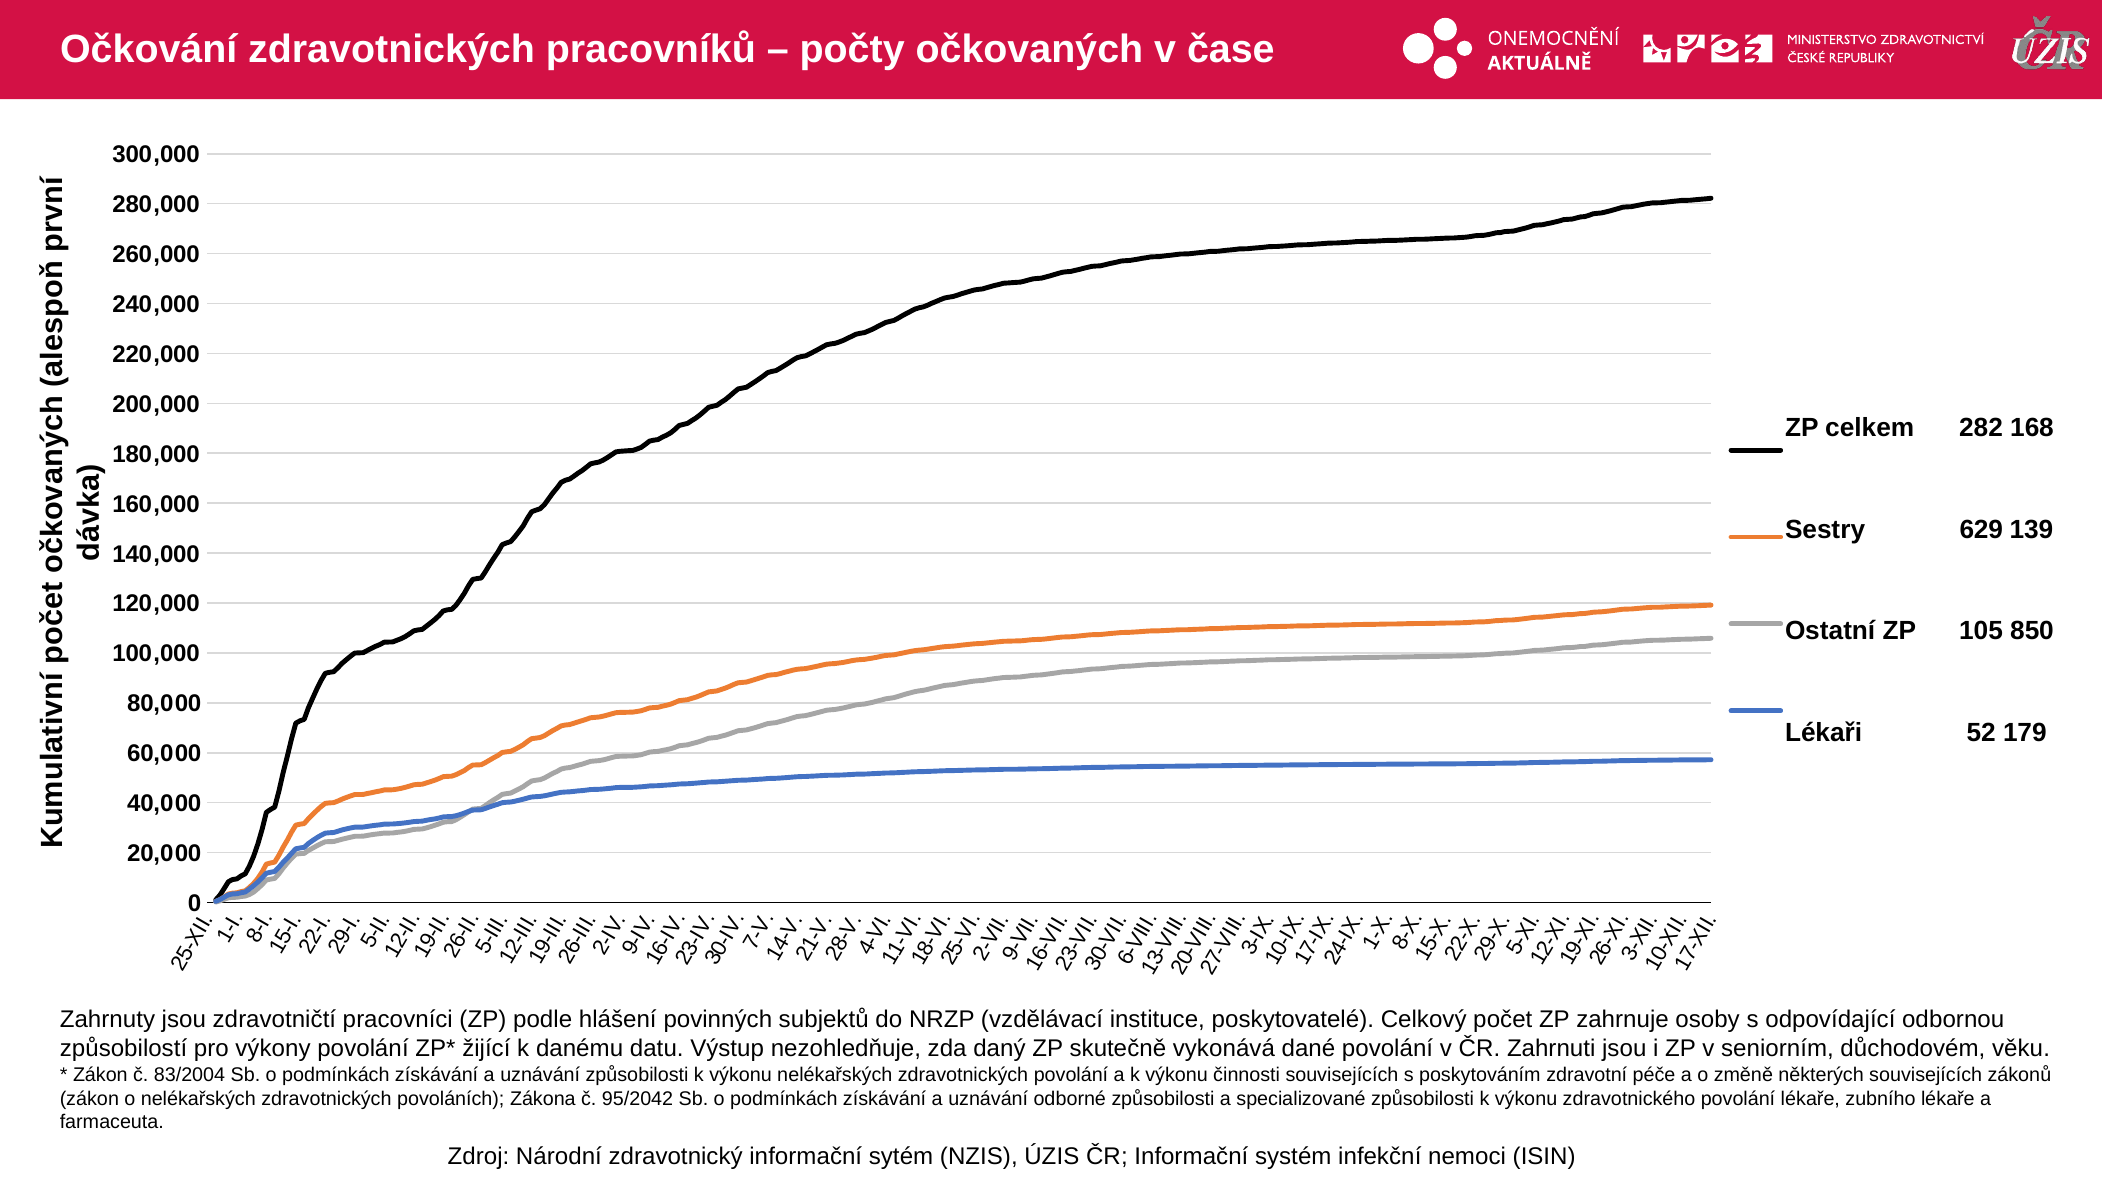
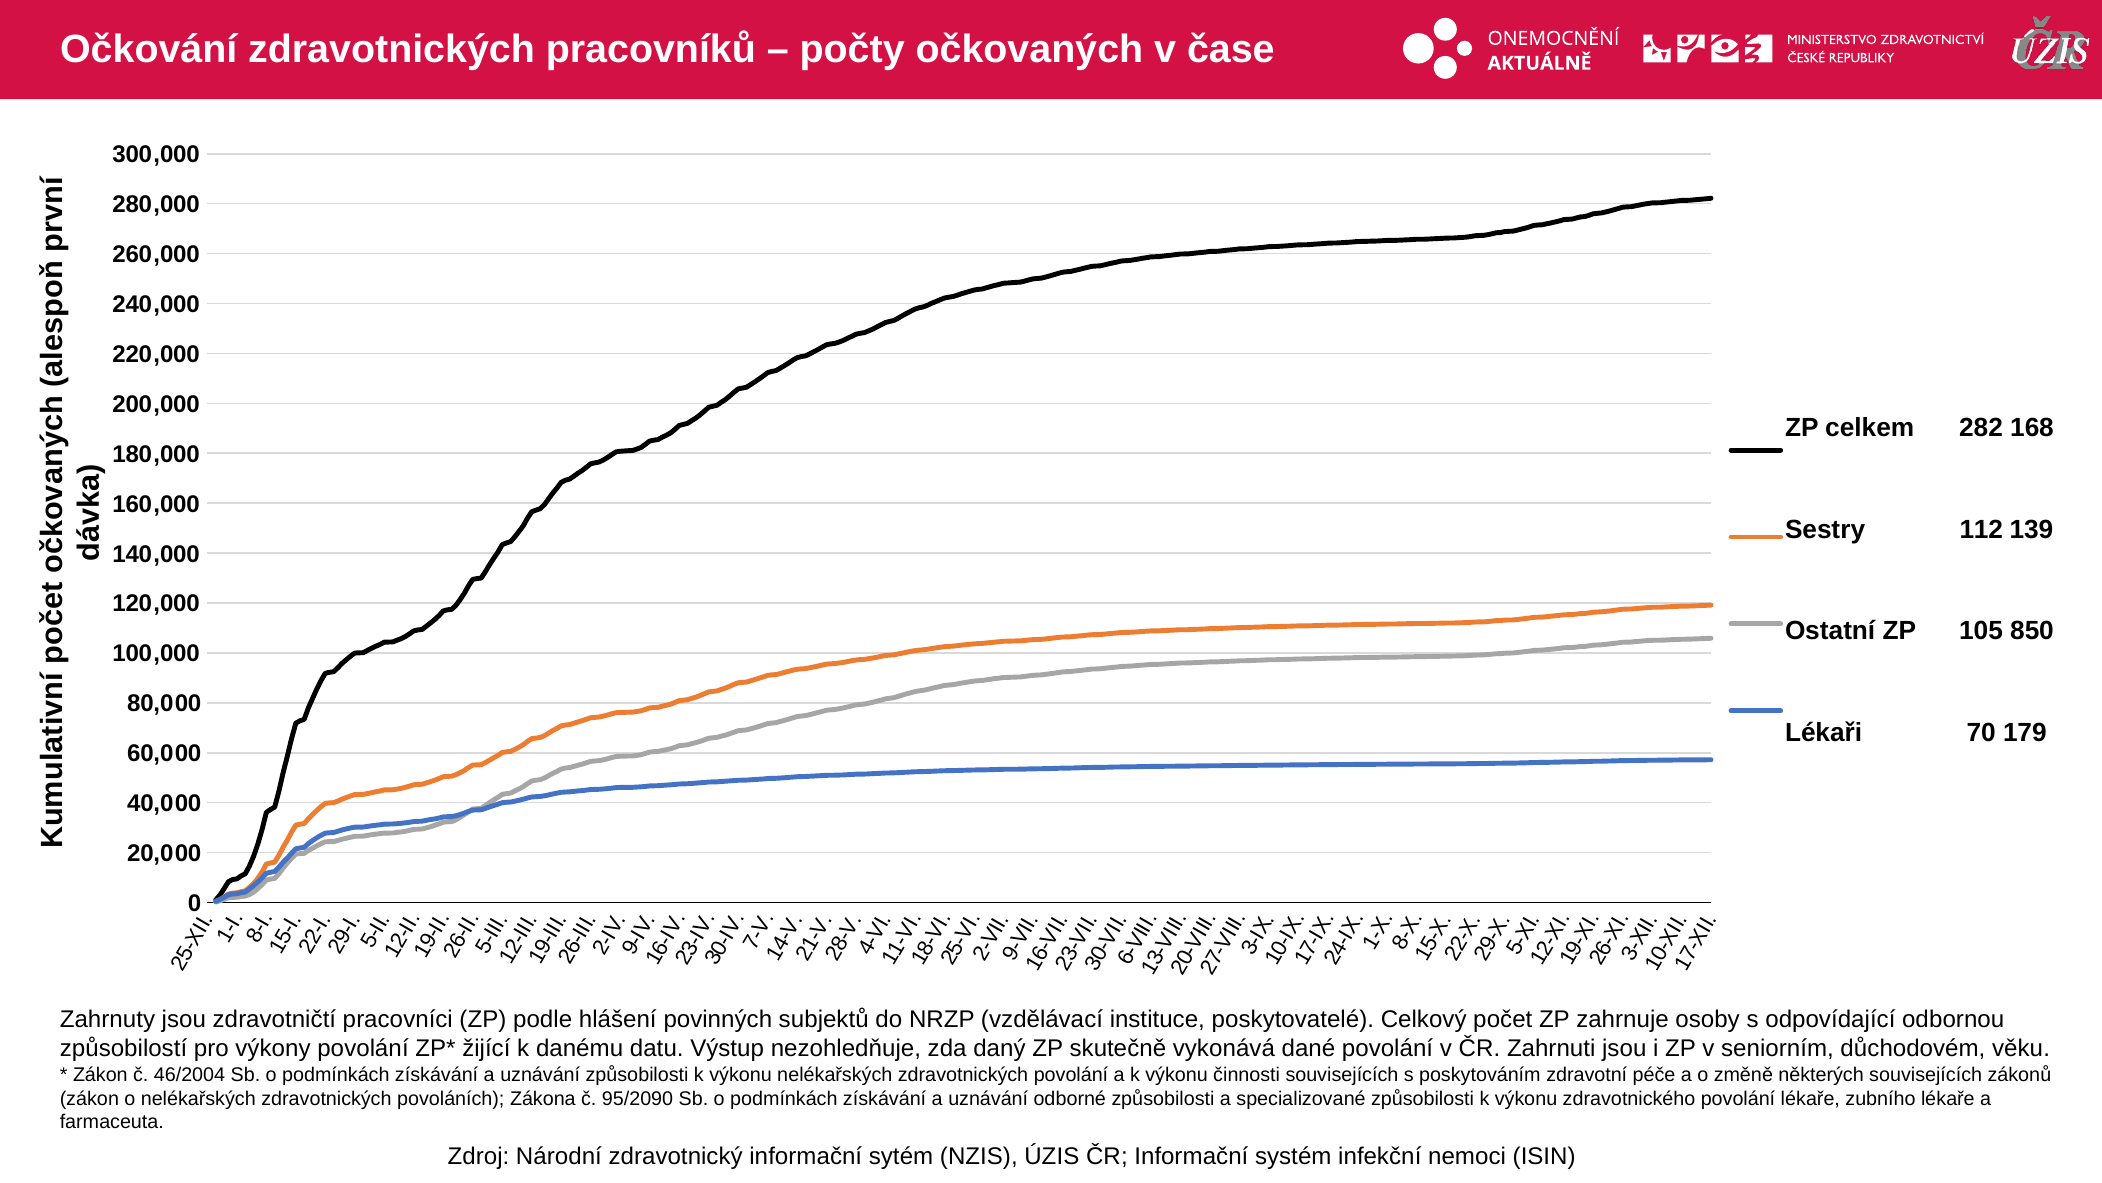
629: 629 -> 112 (1981, 529)
52: 52 -> 70 (1981, 732)
83/2004: 83/2004 -> 46/2004 (190, 1074)
95/2042: 95/2042 -> 95/2090 (638, 1098)
